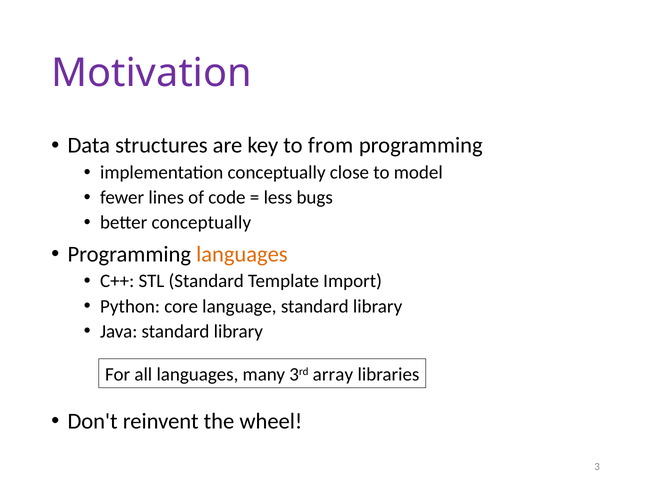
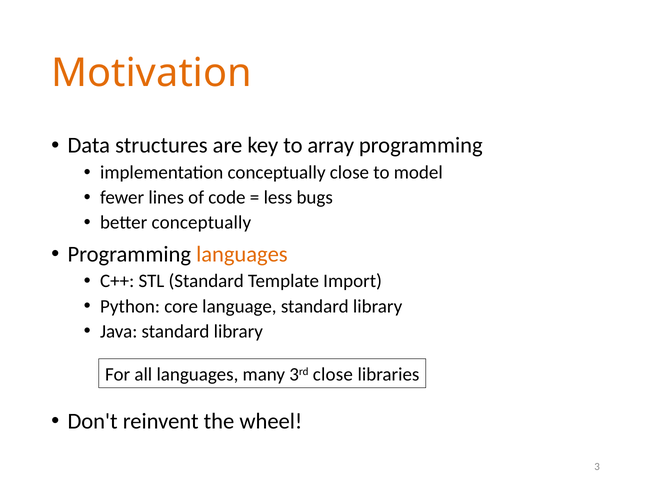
Motivation colour: purple -> orange (152, 73)
from: from -> array (331, 145)
3rd array: array -> close (333, 374)
